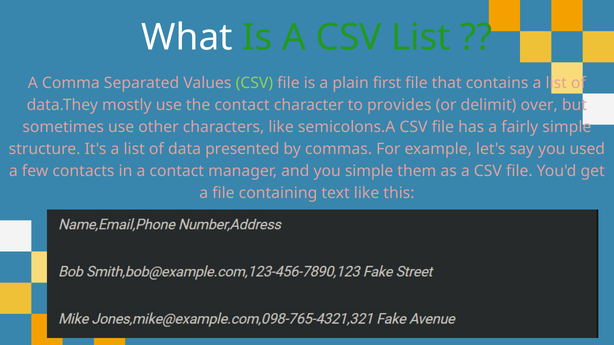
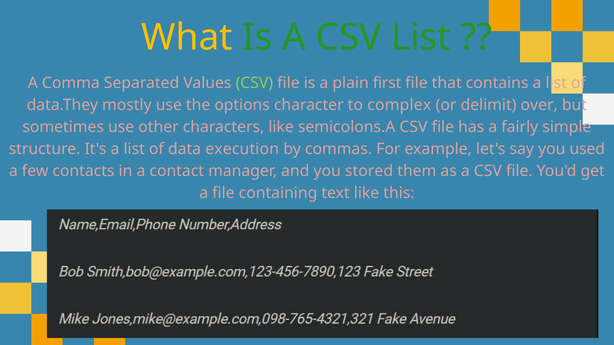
What colour: white -> yellow (187, 37)
the contact: contact -> options (242, 105)
provides: provides -> complex (399, 105)
presented: presented -> execution (242, 149)
you simple: simple -> stored (369, 171)
